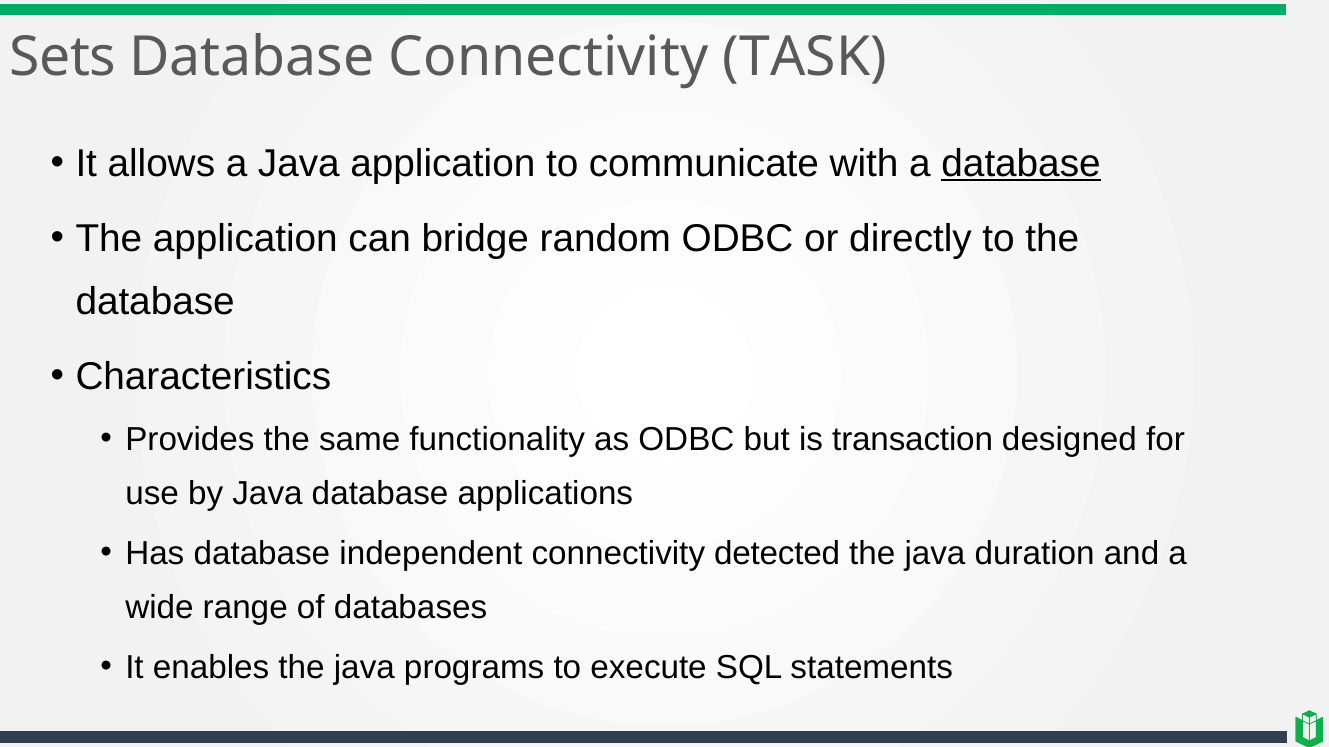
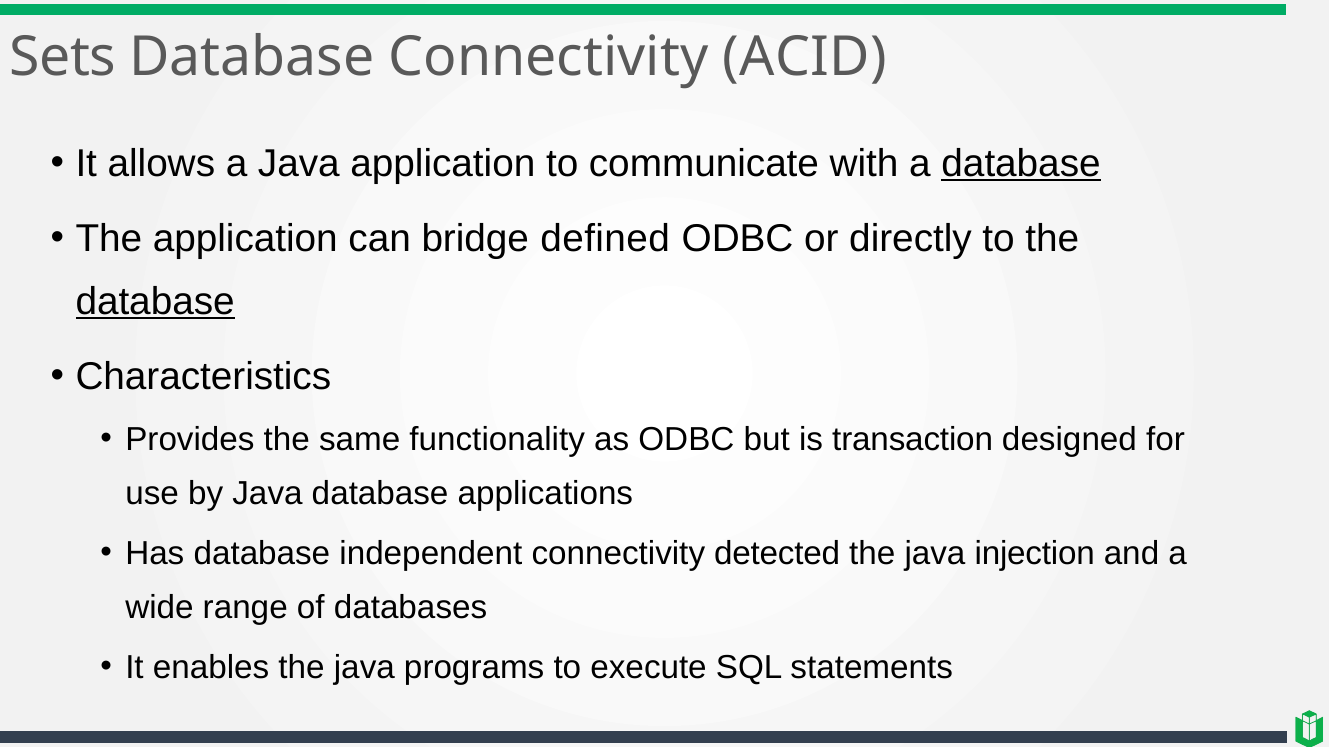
TASK: TASK -> ACID (805, 57)
random: random -> defined (605, 239)
database underline: none -> present (155, 302)
duration: duration -> injection (1035, 554)
